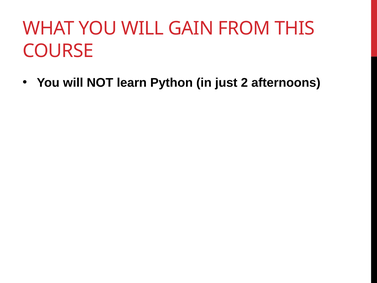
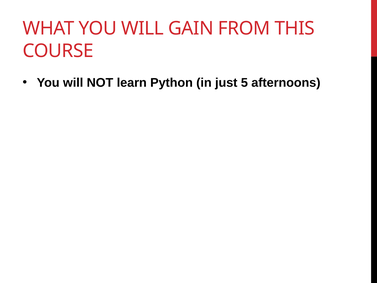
2: 2 -> 5 (244, 83)
